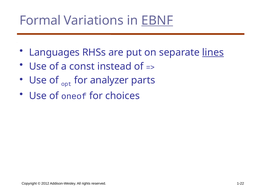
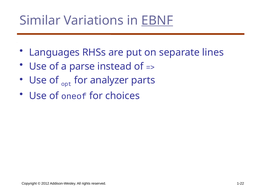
Formal: Formal -> Similar (40, 20)
lines underline: present -> none (213, 53)
const: const -> parse (82, 66)
